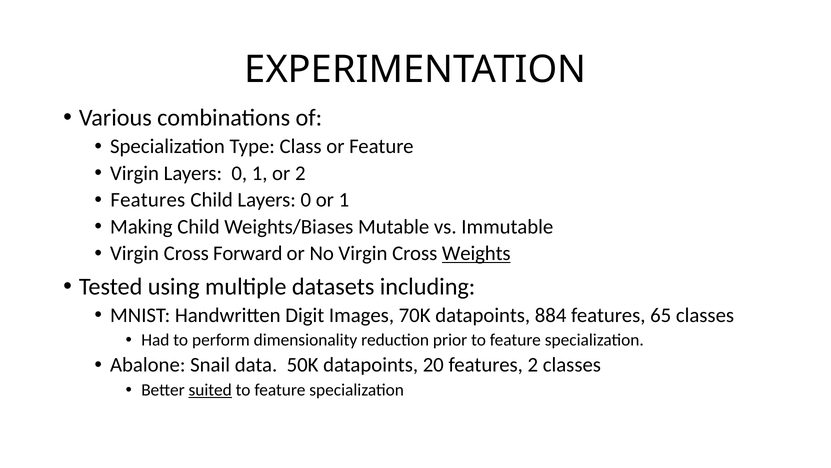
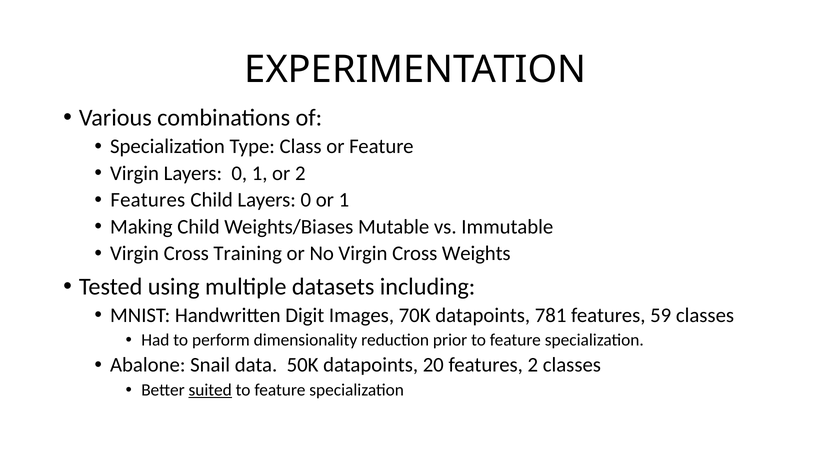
Forward: Forward -> Training (248, 253)
Weights underline: present -> none (476, 253)
884: 884 -> 781 (551, 315)
65: 65 -> 59 (661, 315)
